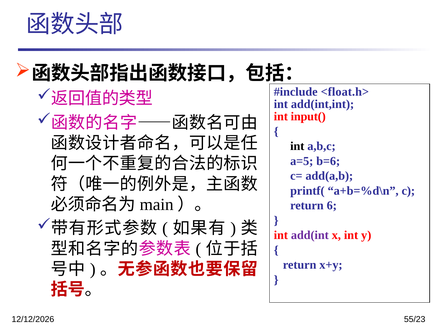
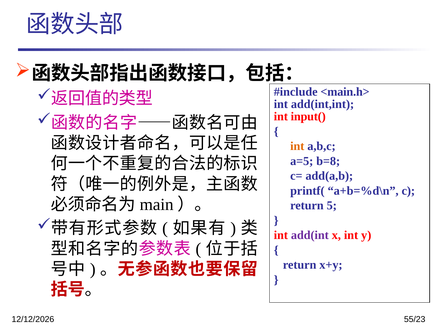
<float.h>: <float.h> -> <main.h> (345, 92)
int colour: black -> orange (297, 146)
b=6: b=6 -> b=8 (328, 161)
6: 6 -> 5 (332, 205)
